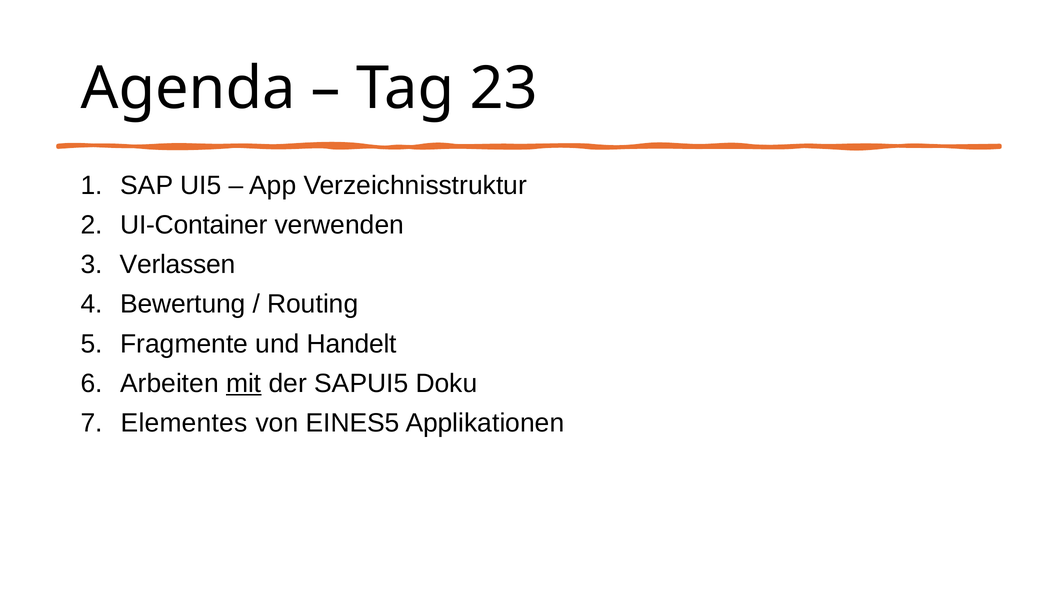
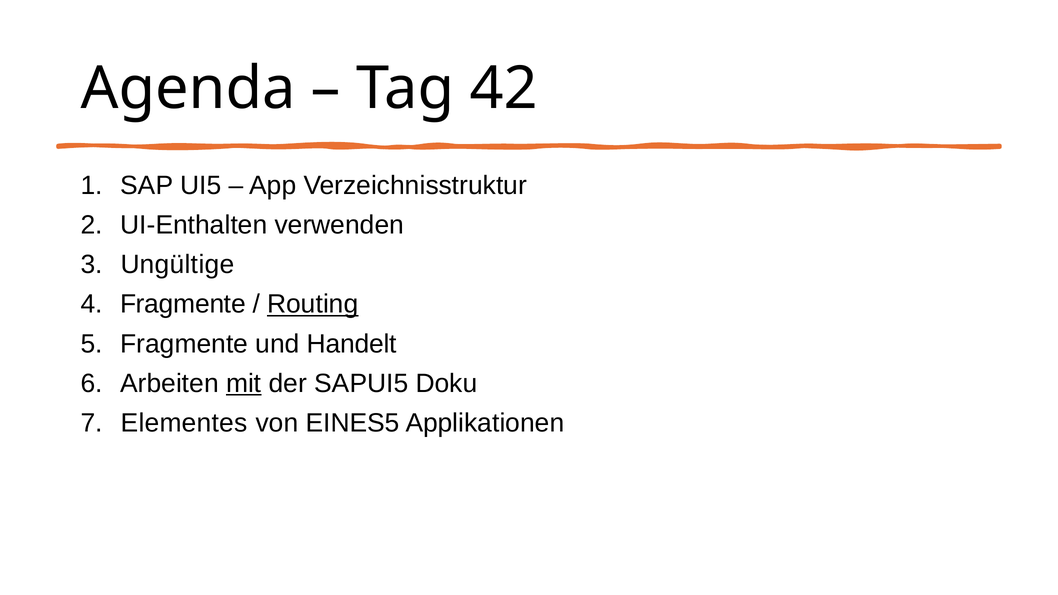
23: 23 -> 42 (504, 89)
UI-Container: UI-Container -> UI-Enthalten (194, 225)
Verlassen: Verlassen -> Ungültige (177, 265)
Bewertung: Bewertung -> Fragmente (183, 304)
Routing underline: none -> present (313, 304)
